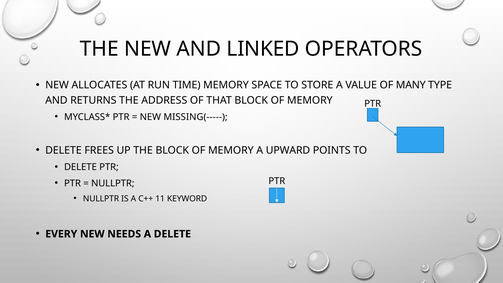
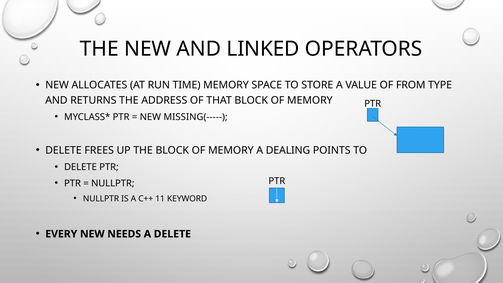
MANY: MANY -> FROM (411, 85)
UPWARD: UPWARD -> DEALING (288, 150)
